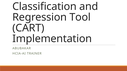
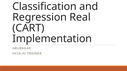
Tool: Tool -> Real (80, 17)
